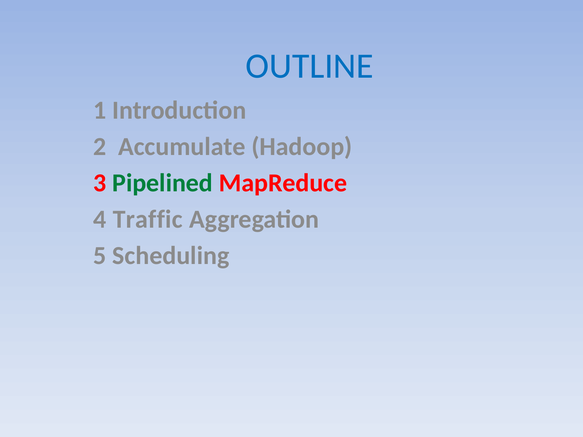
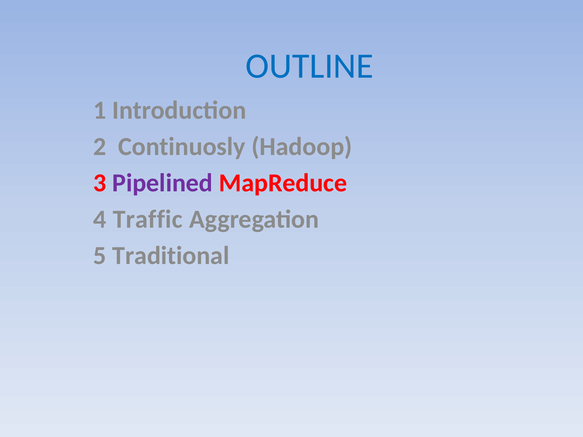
Accumulate: Accumulate -> Continuosly (182, 147)
Pipelined colour: green -> purple (163, 183)
Scheduling: Scheduling -> Traditional (171, 256)
